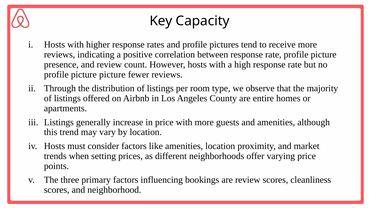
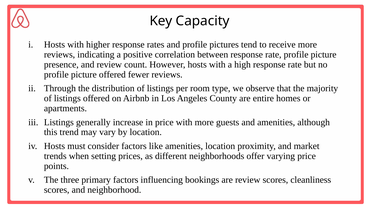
picture picture: picture -> offered (112, 75)
